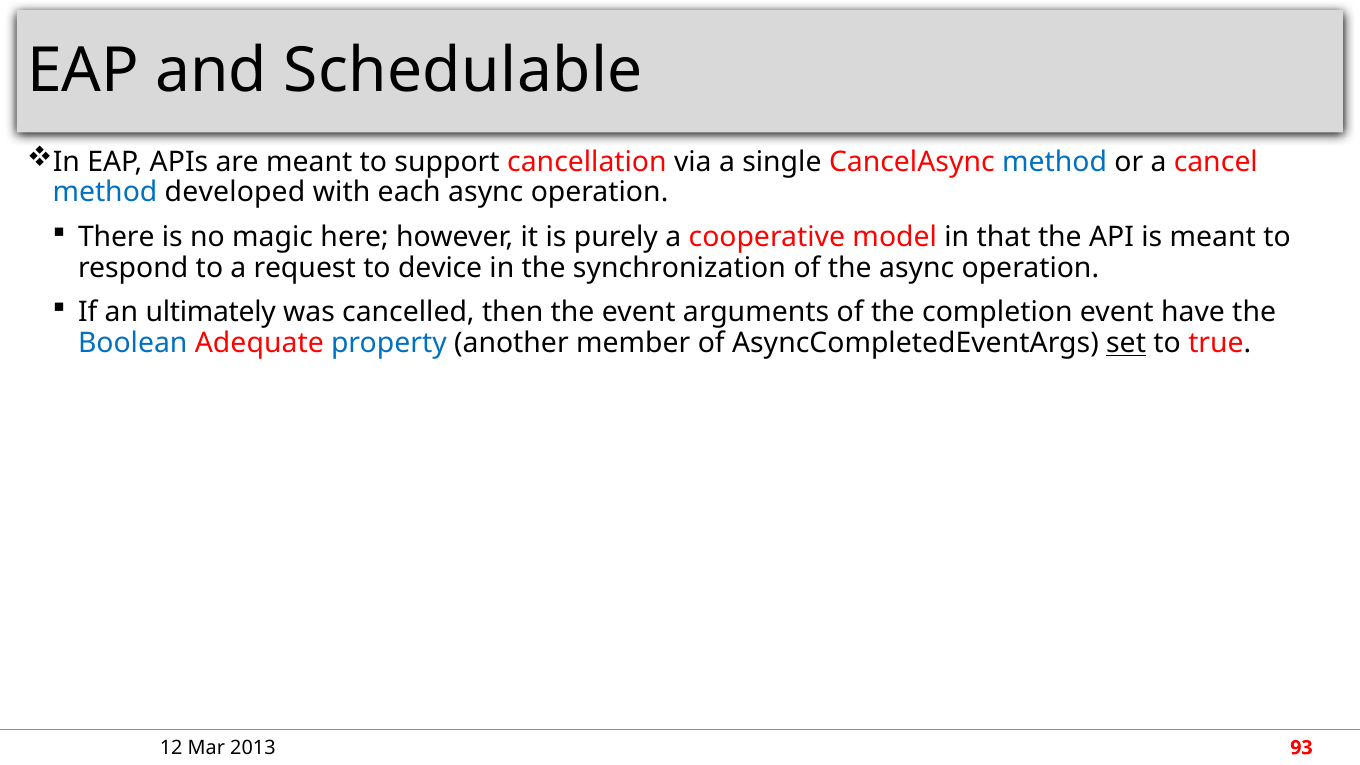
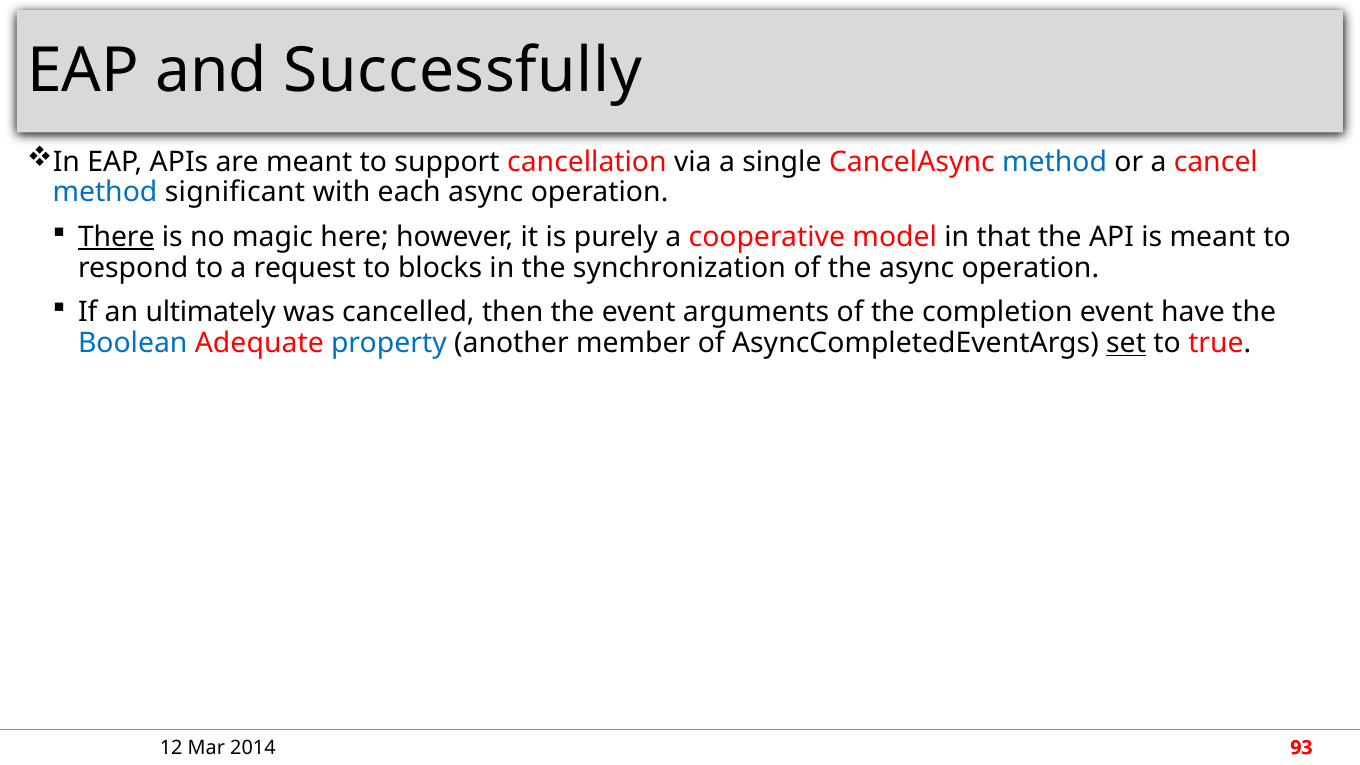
Schedulable: Schedulable -> Successfully (463, 71)
developed: developed -> significant (235, 192)
There underline: none -> present (116, 237)
device: device -> blocks (440, 268)
2013: 2013 -> 2014 (253, 748)
